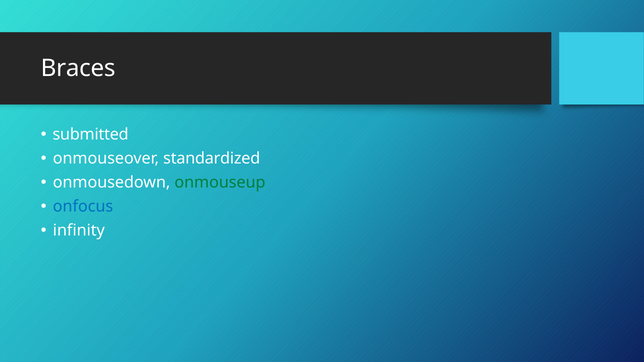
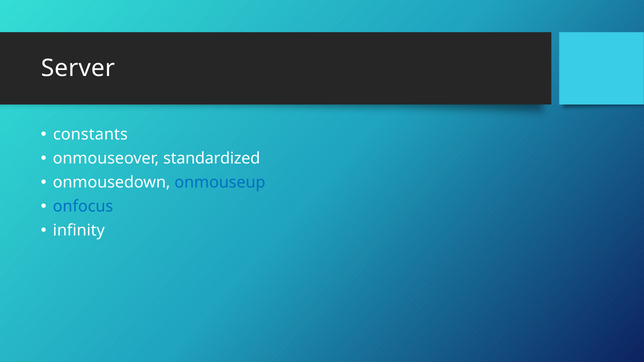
Braces: Braces -> Server (78, 68)
submitted: submitted -> constants (90, 134)
onmouseup colour: green -> blue (220, 183)
